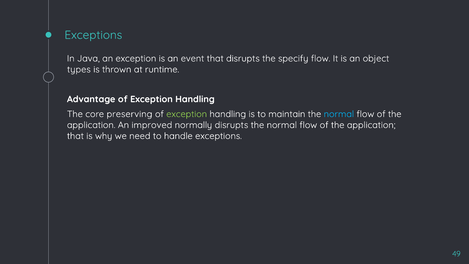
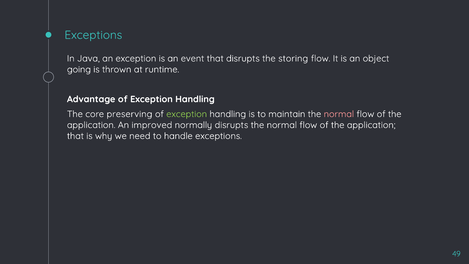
specify: specify -> storing (293, 58)
types: types -> going (79, 69)
normal colour: light blue -> pink (339, 114)
